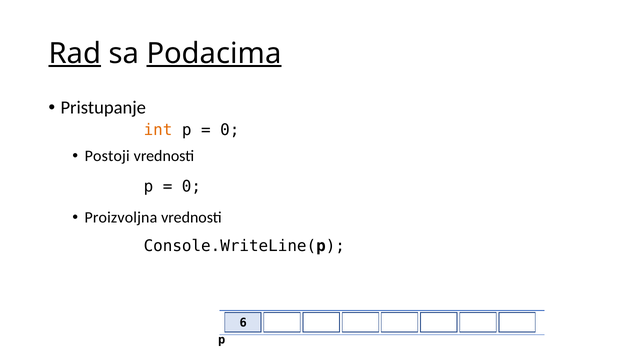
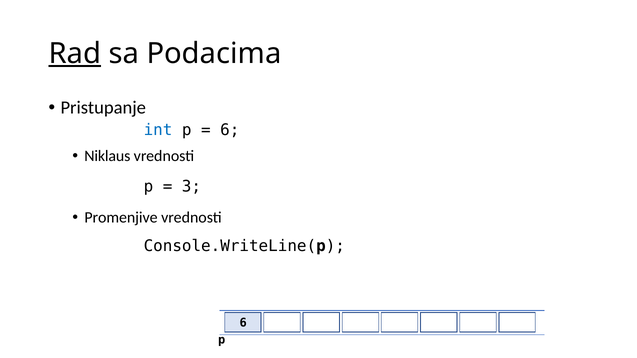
Podacima underline: present -> none (214, 54)
int colour: orange -> blue (158, 130)
0: 0 -> 6 (230, 130)
Postoji: Postoji -> Niklaus (107, 156)
0: 0 -> 3 (191, 187)
Proizvoljna: Proizvoljna -> Promenjive (121, 218)
